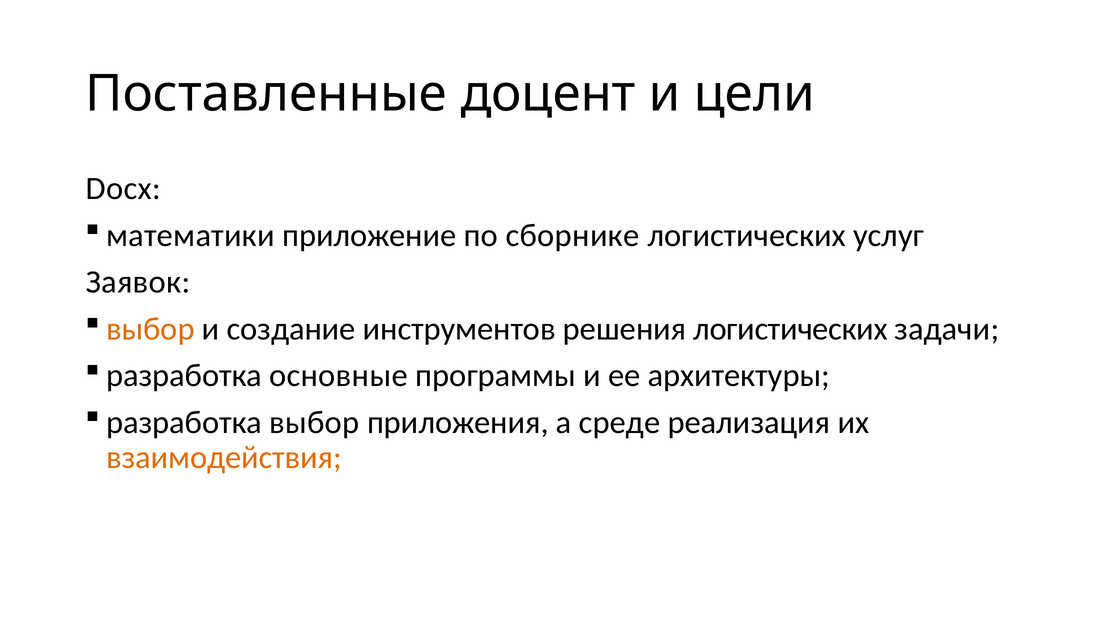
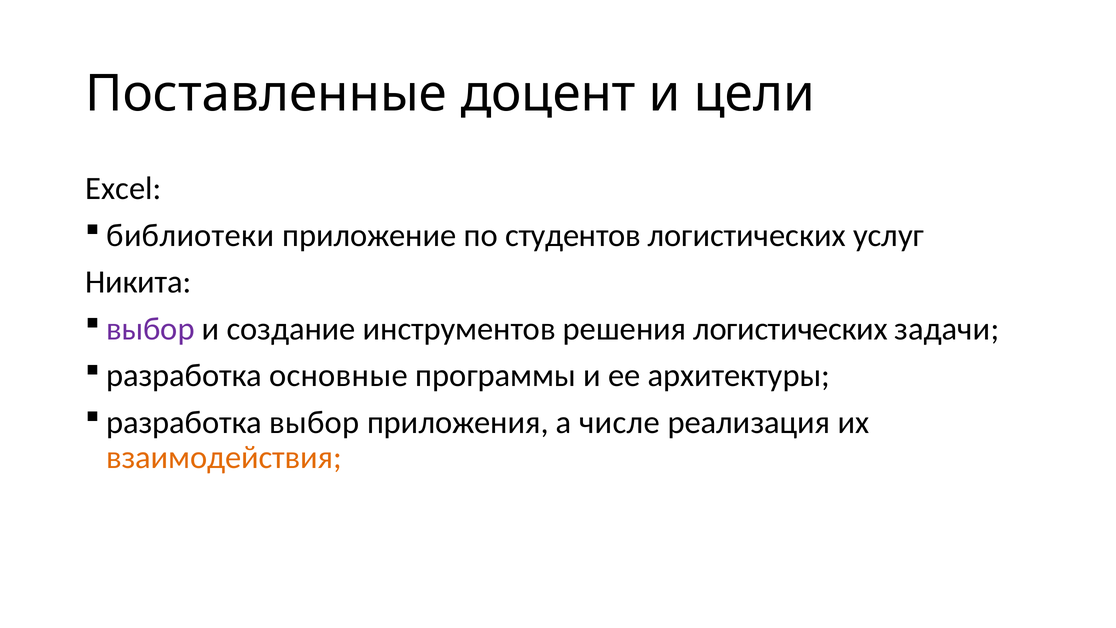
Docx: Docx -> Excel (123, 189)
математики: математики -> библиотеки (190, 235)
сборнике: сборнике -> студентов (573, 235)
Заявок: Заявок -> Никита (138, 282)
выбор colour: orange -> purple (150, 329)
среде: среде -> числе (619, 422)
